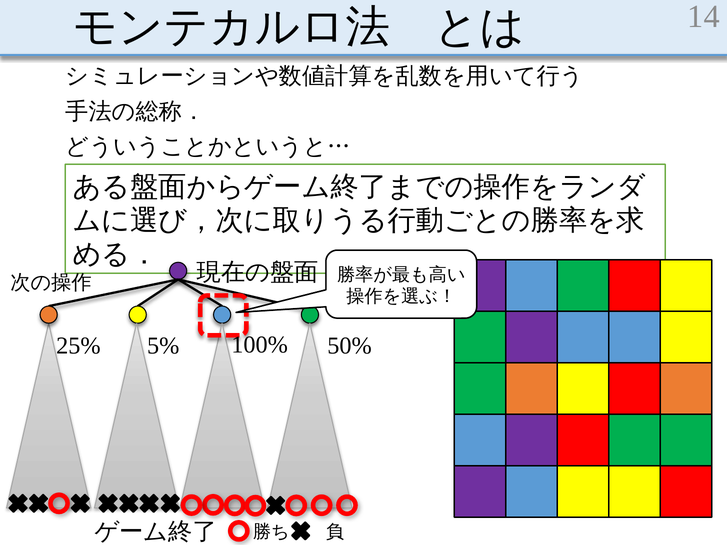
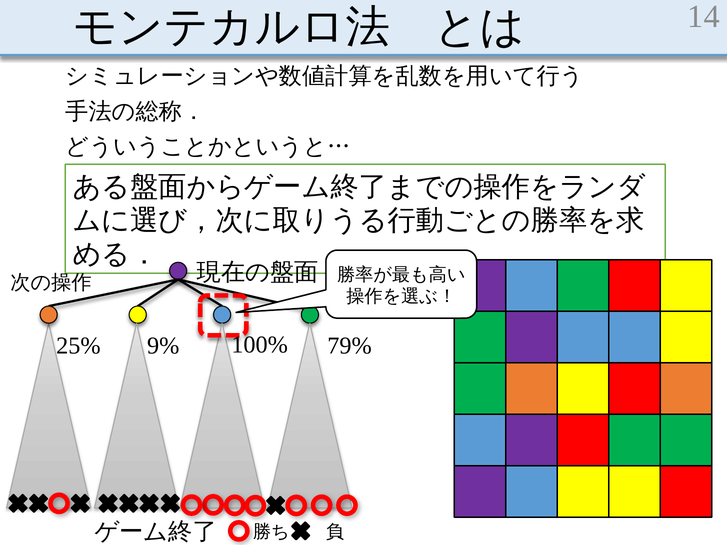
5%: 5% -> 9% (163, 346)
50%: 50% -> 79% (350, 346)
